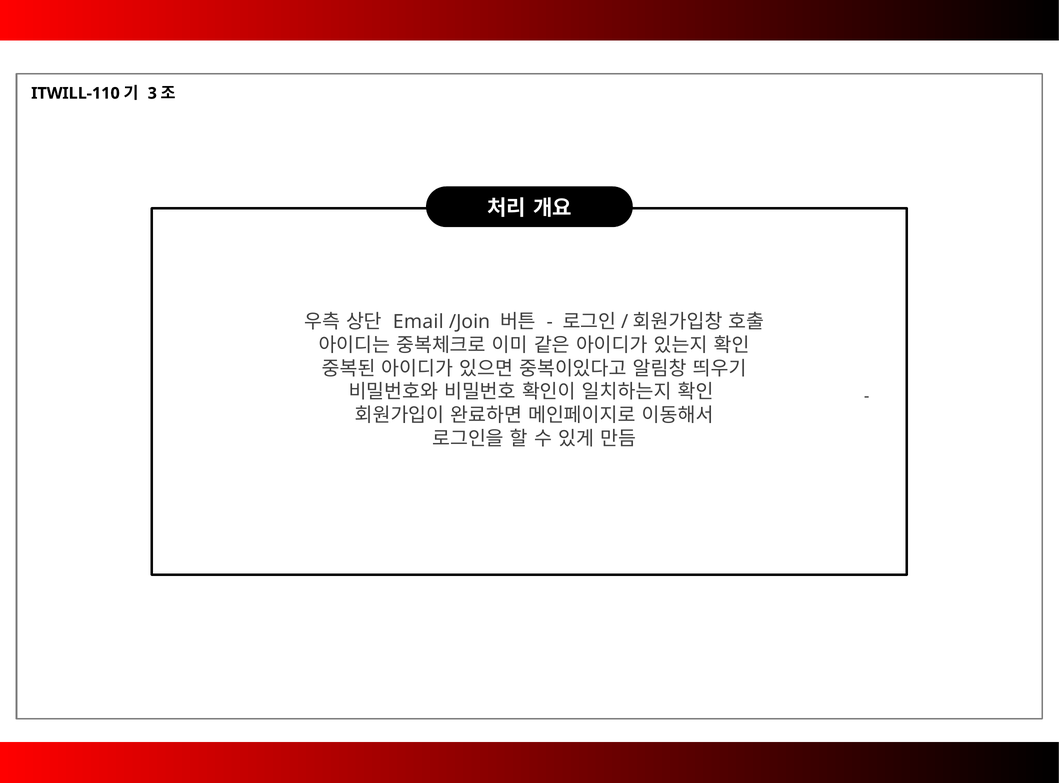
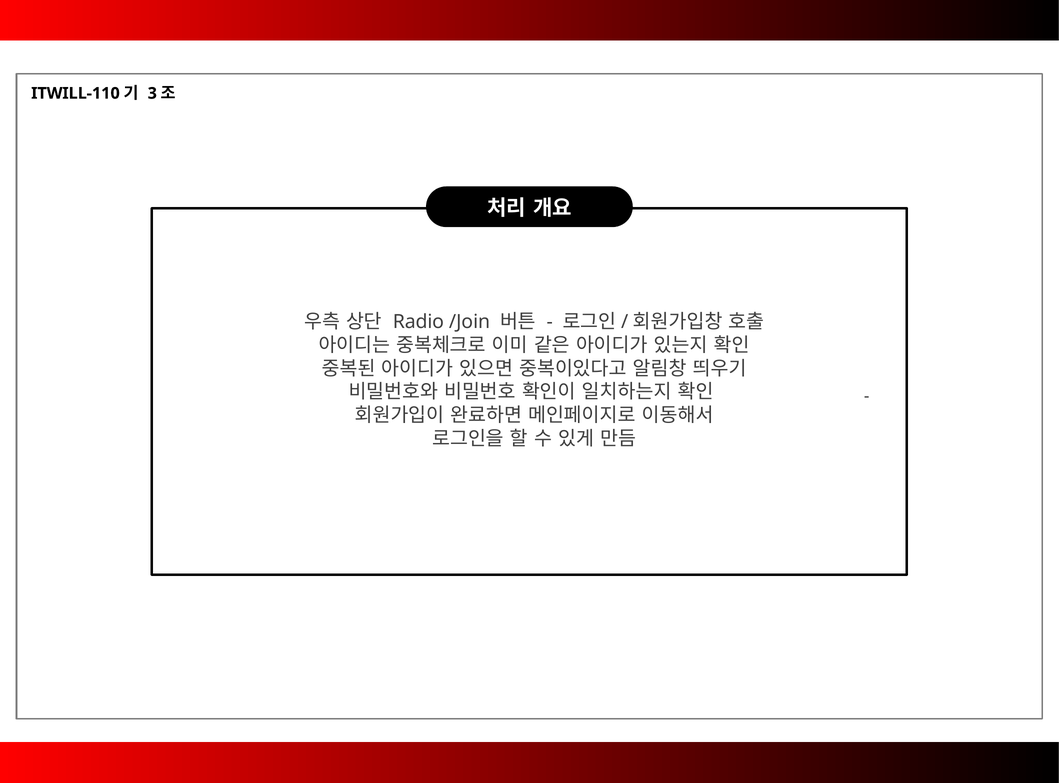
Email: Email -> Radio (418, 322)
